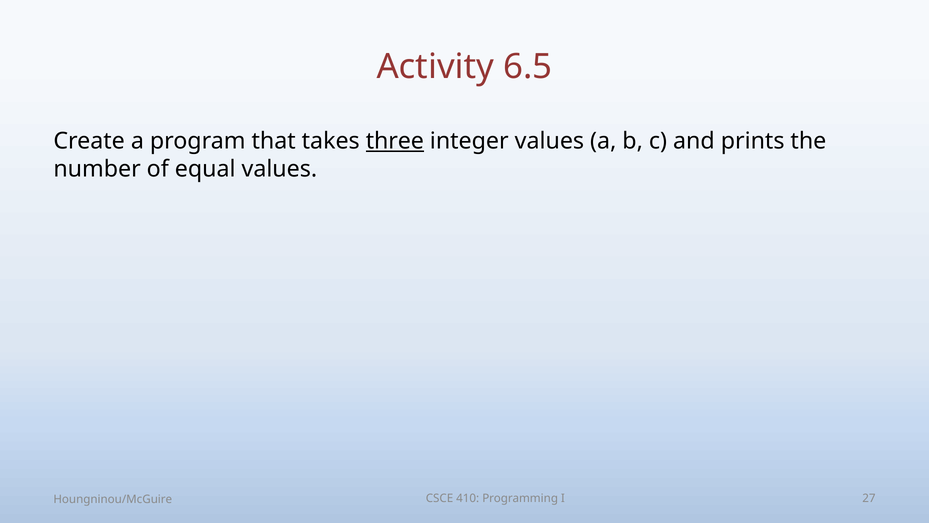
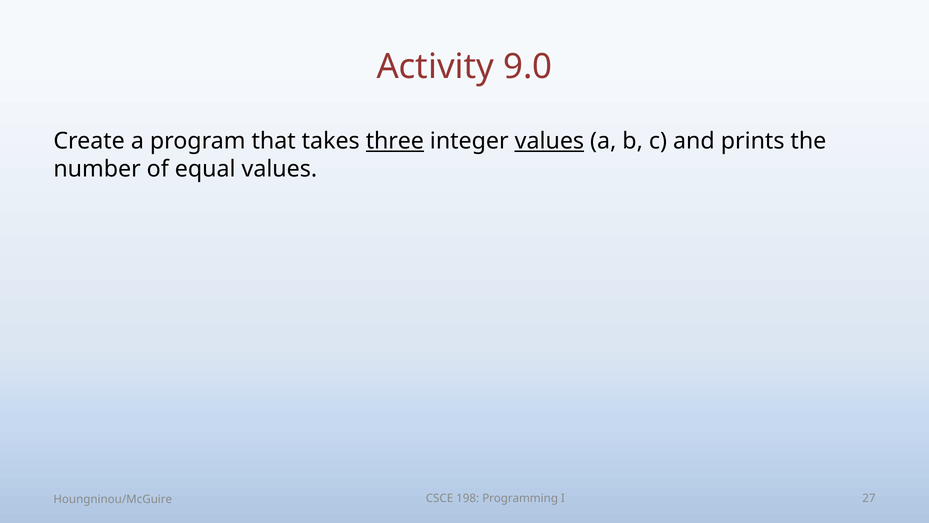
6.5: 6.5 -> 9.0 (528, 67)
values underline: none -> present (549, 141)
410: 410 -> 198 (468, 498)
